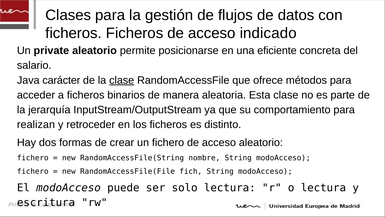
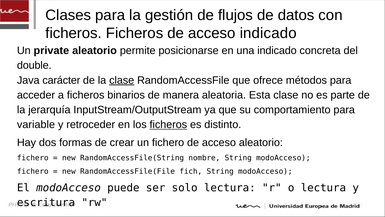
una eficiente: eficiente -> indicado (277, 51)
salario: salario -> double (34, 65)
realizan: realizan -> variable (36, 124)
ficheros underline: none -> present (168, 124)
